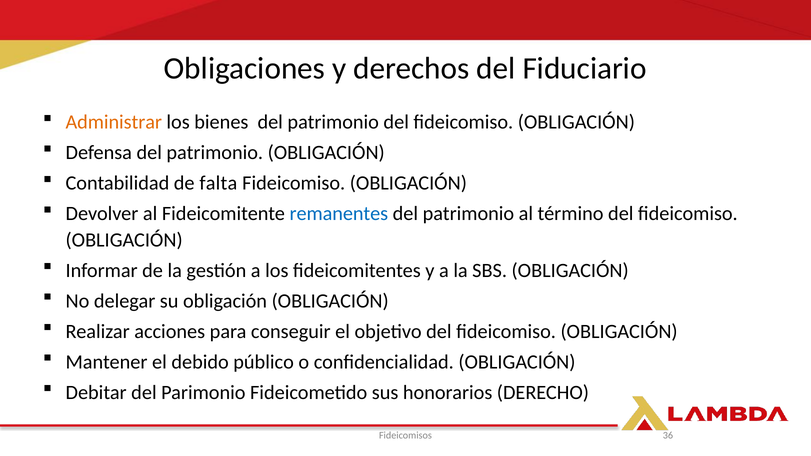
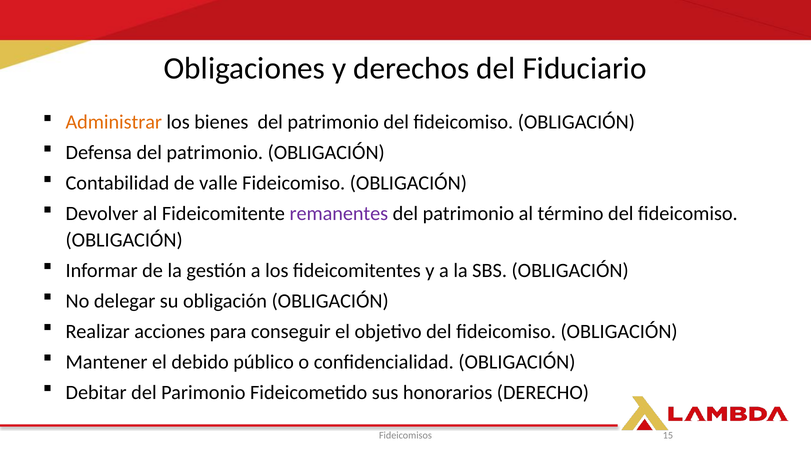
falta: falta -> valle (218, 183)
remanentes colour: blue -> purple (339, 214)
36: 36 -> 15 (668, 436)
